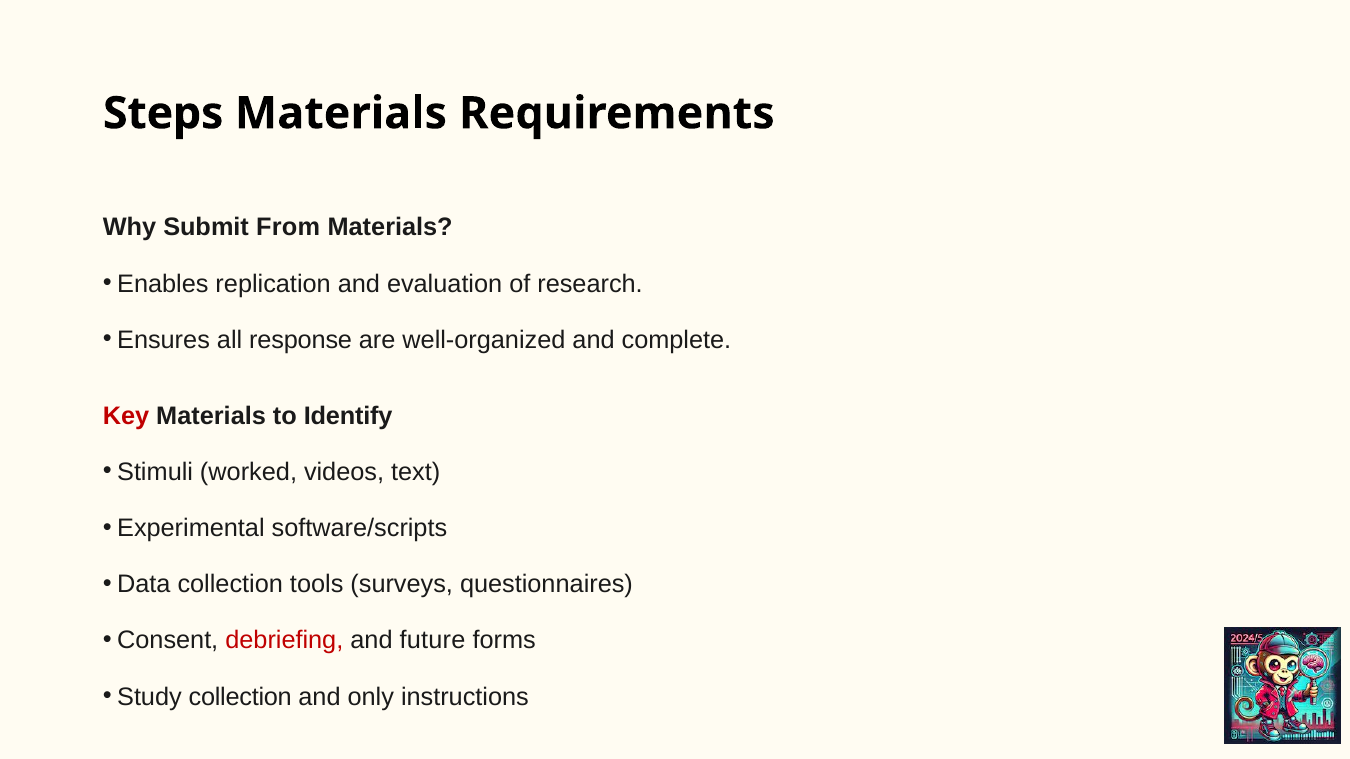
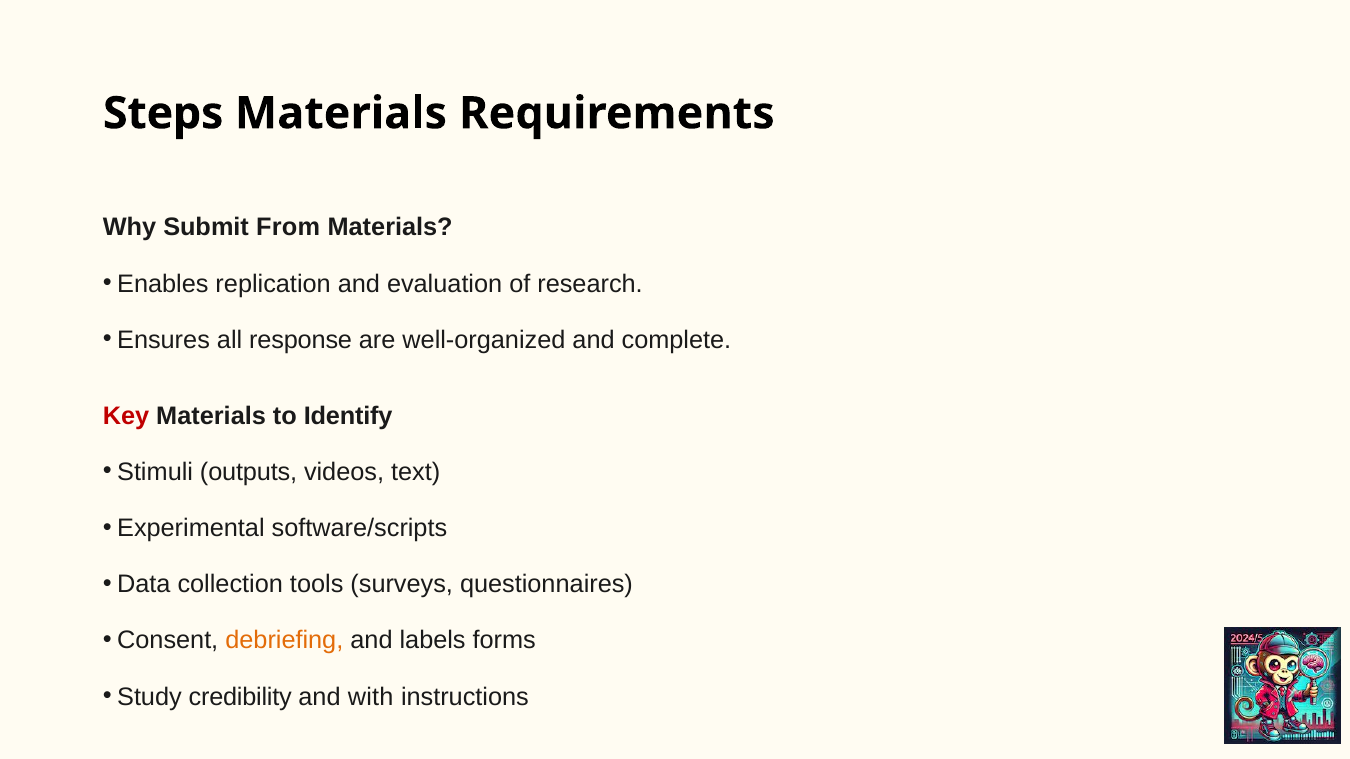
worked: worked -> outputs (249, 472)
debriefing colour: red -> orange (284, 641)
and future: future -> labels (433, 641)
Study collection: collection -> credibility (240, 697)
only: only -> with (371, 697)
